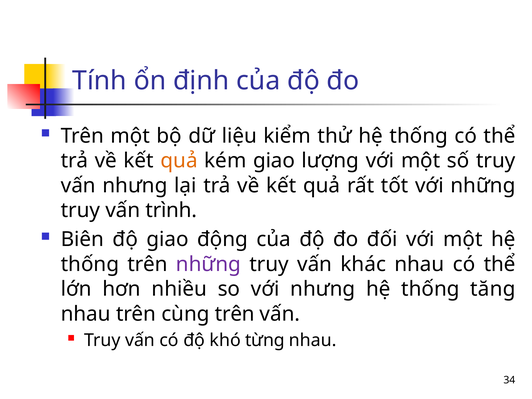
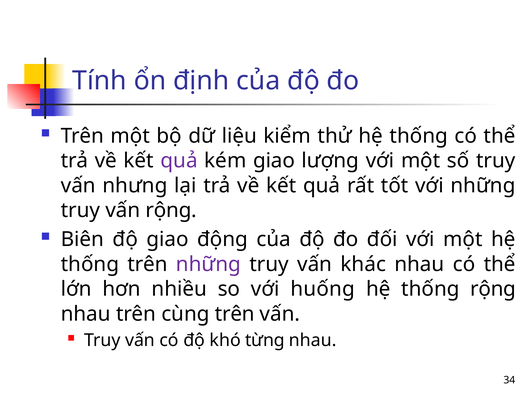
quả colour: orange -> purple (179, 161)
vấn trình: trình -> rộng (171, 210)
với nhưng: nhưng -> huống (323, 289)
thống tăng: tăng -> rộng (493, 289)
